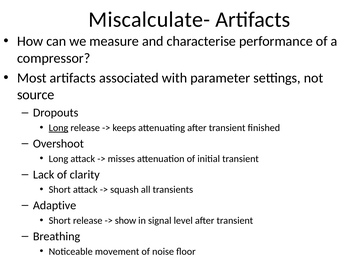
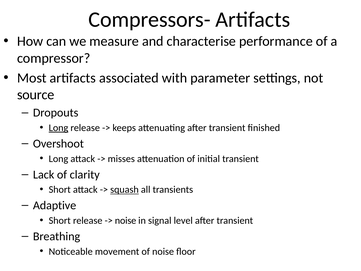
Miscalculate-: Miscalculate- -> Compressors- (149, 20)
squash underline: none -> present (124, 189)
show: show -> noise (126, 220)
